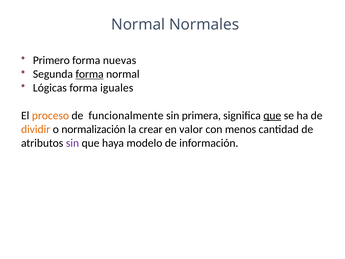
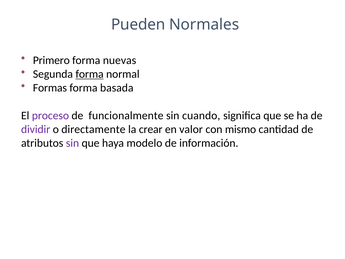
Normal: Normal -> Pueden (138, 24)
Lógicas: Lógicas -> Formas (50, 88)
iguales: iguales -> basada (117, 88)
proceso colour: orange -> purple (50, 115)
primera: primera -> cuando (201, 115)
que underline: present -> none (272, 115)
dividir colour: orange -> purple (36, 129)
normalización: normalización -> directamente (93, 129)
menos: menos -> mismo (241, 129)
